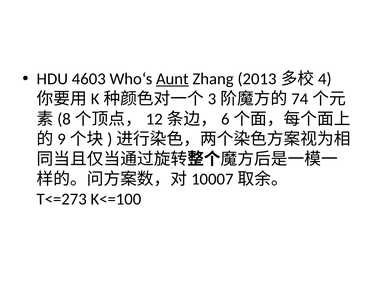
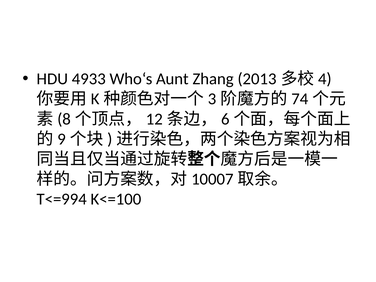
4603: 4603 -> 4933 (89, 79)
Aunt underline: present -> none (172, 79)
T<=273: T<=273 -> T<=994 (62, 199)
